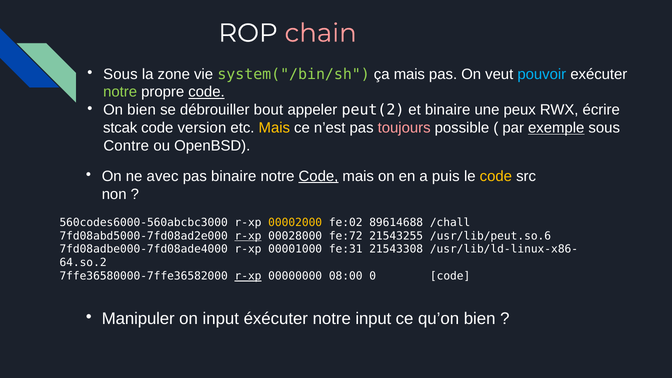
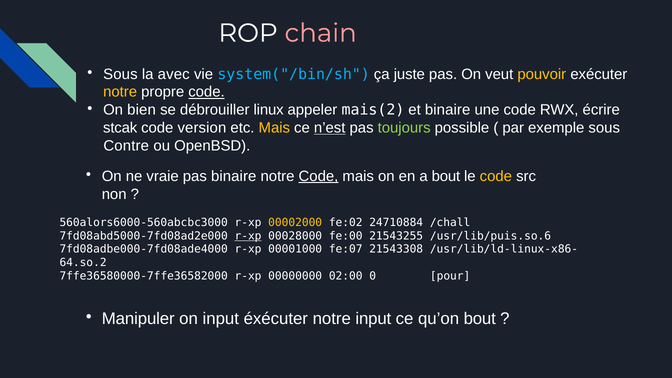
zone: zone -> avec (174, 74)
system("/bin/sh colour: light green -> light blue (294, 74)
ça mais: mais -> juste (409, 74)
pouvoir colour: light blue -> yellow (542, 74)
notre colour: light green -> yellow (120, 92)
bout: bout -> linux (269, 110)
peut(2: peut(2 -> mais(2 (373, 110)
une peux: peux -> code (520, 110)
n’est underline: none -> present (330, 128)
toujours colour: pink -> light green (404, 128)
exemple underline: present -> none (556, 128)
avec: avec -> vraie (163, 176)
a puis: puis -> bout (446, 176)
560codes6000-560abcbc3000: 560codes6000-560abcbc3000 -> 560alors6000-560abcbc3000 (144, 222)
89614688: 89614688 -> 24710884 (396, 222)
fe:72: fe:72 -> fe:00 (346, 236)
/usr/lib/peut.so.6: /usr/lib/peut.so.6 -> /usr/lib/puis.so.6 (490, 236)
fe:31: fe:31 -> fe:07 (346, 249)
r-xp underline: present -> none (248, 276)
08:00: 08:00 -> 02:00 (346, 276)
0 code: code -> pour (450, 276)
qu’on bien: bien -> bout (480, 319)
